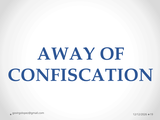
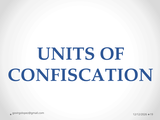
AWAY: AWAY -> UNITS (66, 54)
